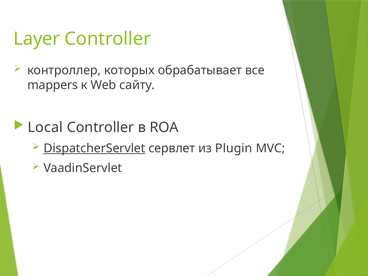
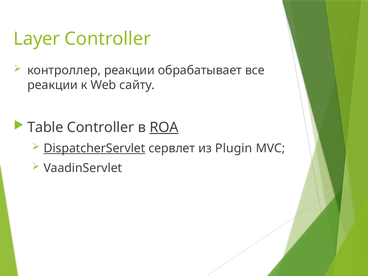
контроллер которых: которых -> реакции (129, 70)
mappers: mappers -> реакции (53, 85)
Local: Local -> Table (45, 127)
ROA underline: none -> present (164, 127)
